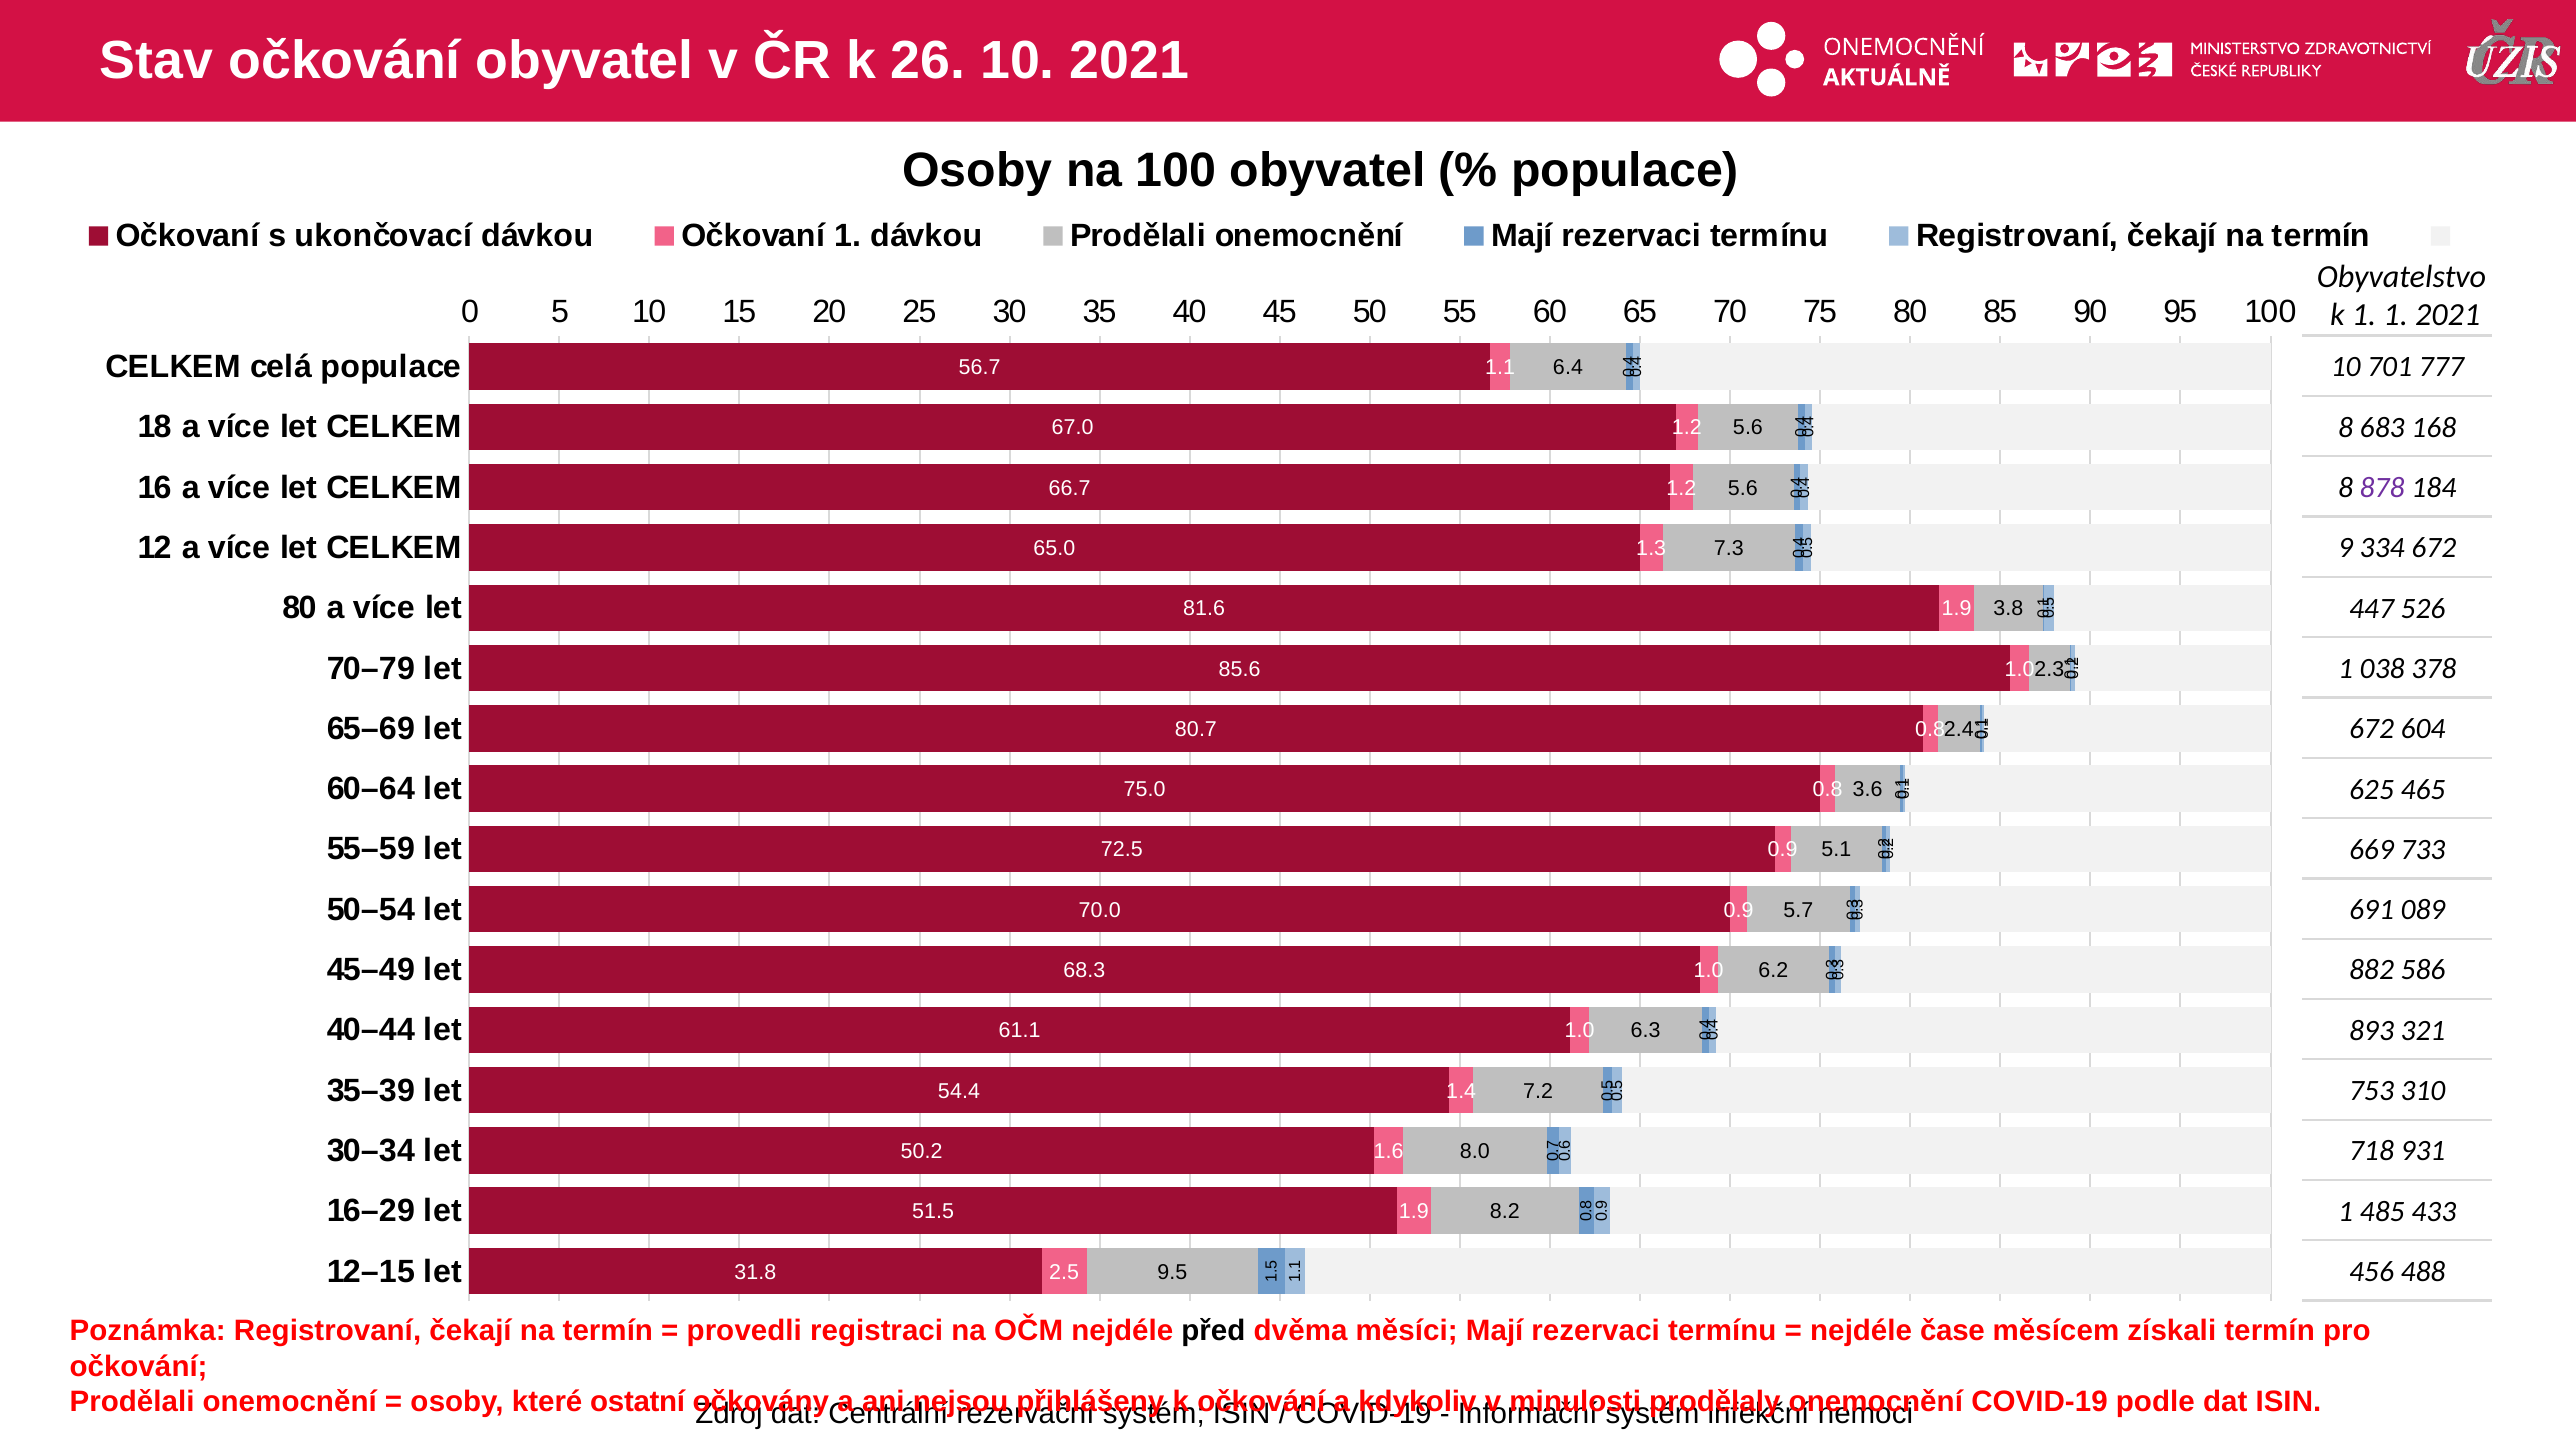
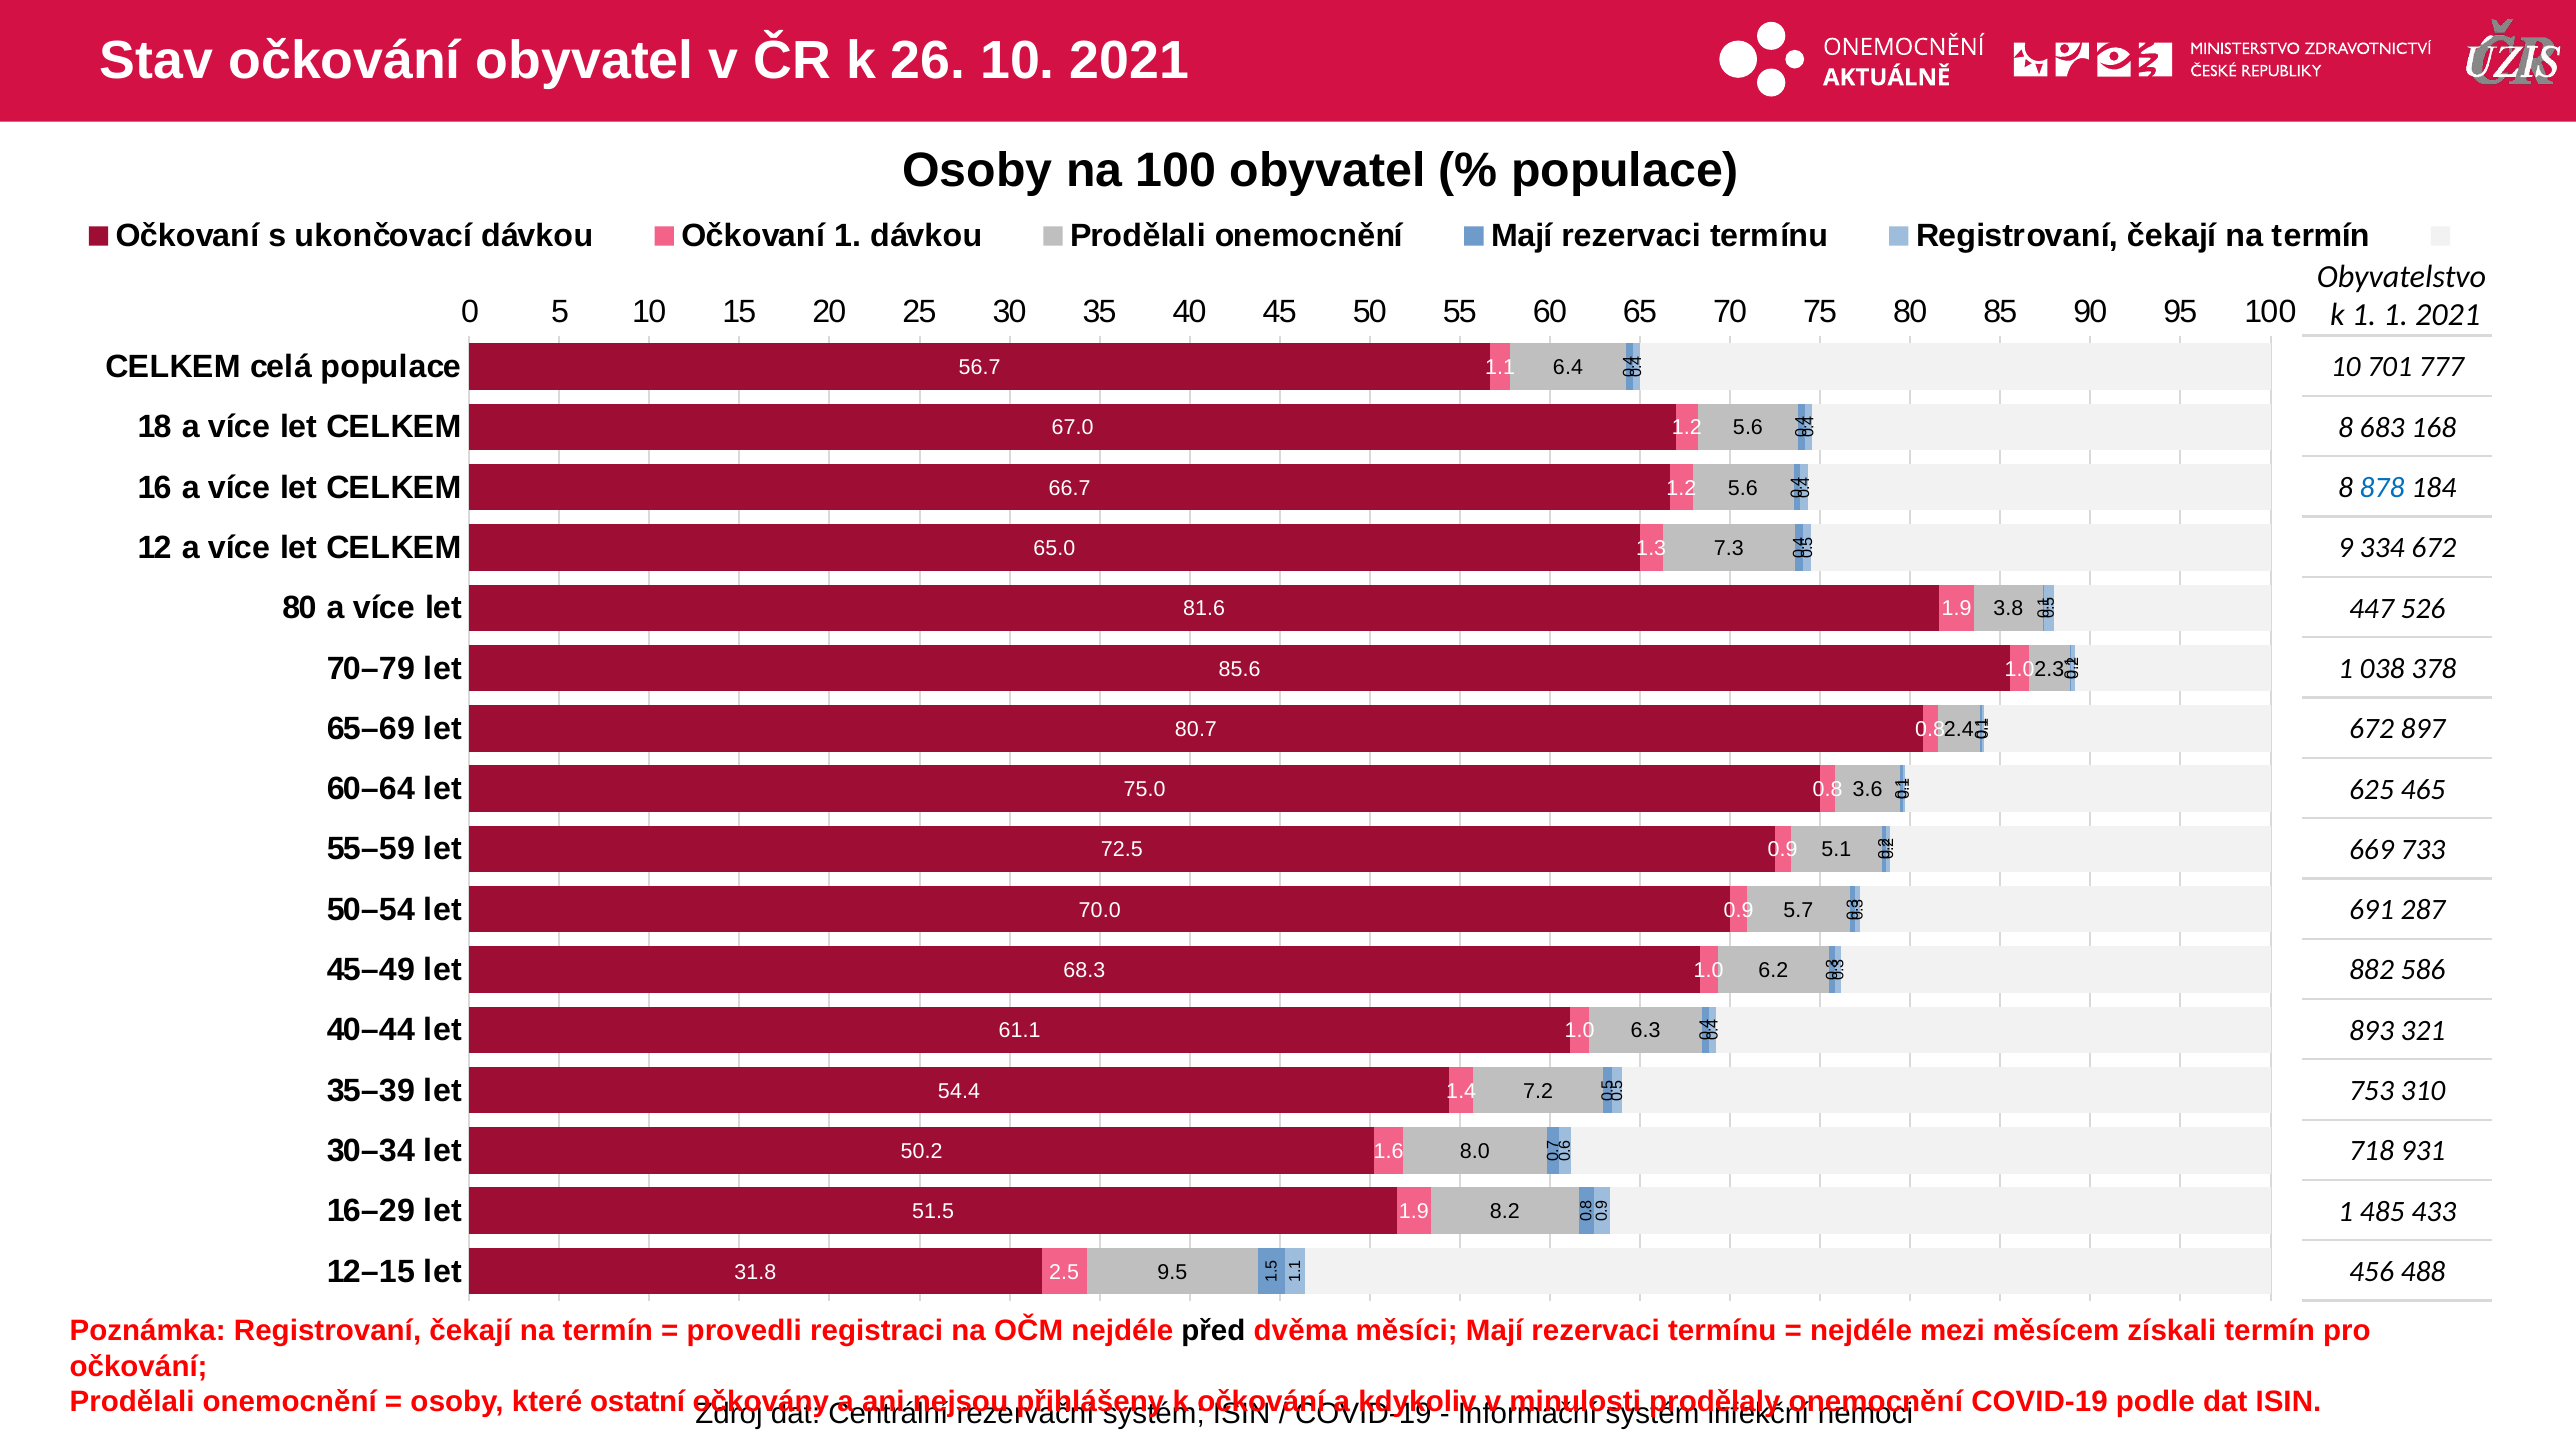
878 colour: purple -> blue (2382, 488)
604: 604 -> 897 (2423, 729)
089: 089 -> 287 (2423, 910)
čase: čase -> mezi (1952, 1331)
